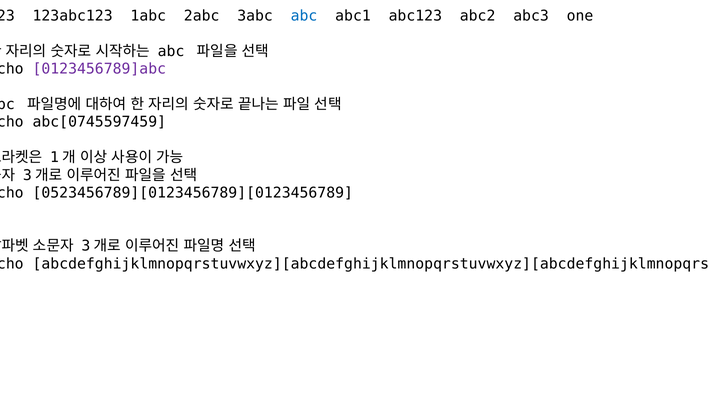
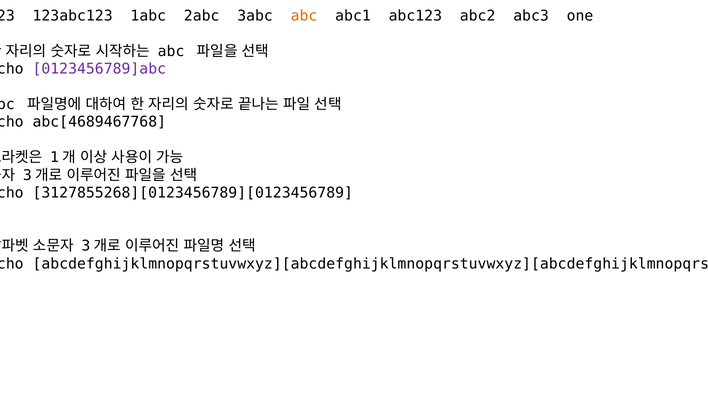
abc colour: blue -> orange (304, 16)
abc[0745597459: abc[0745597459 -> abc[4689467768 (99, 122)
0523456789][0123456789][0123456789: 0523456789][0123456789][0123456789 -> 3127855268][0123456789][0123456789 (193, 193)
